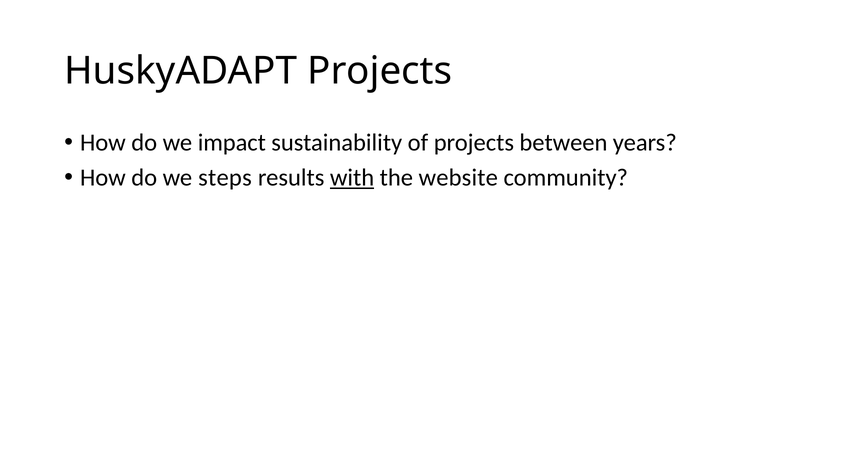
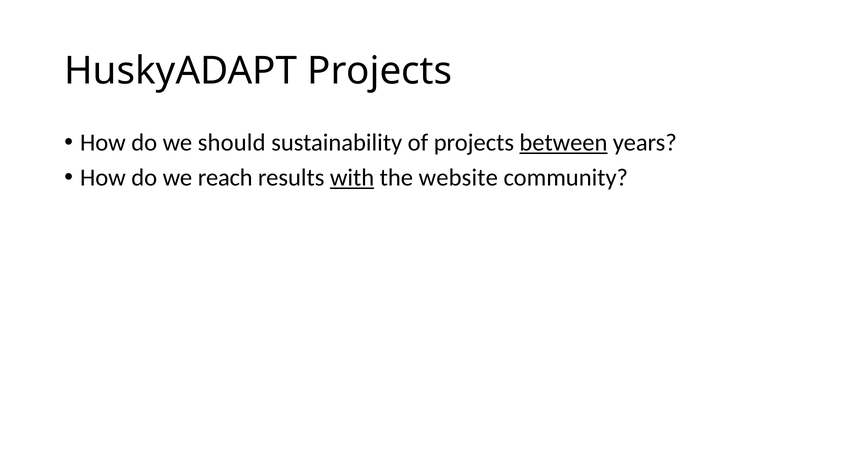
impact: impact -> should (232, 143)
between underline: none -> present (563, 143)
steps: steps -> reach (225, 178)
